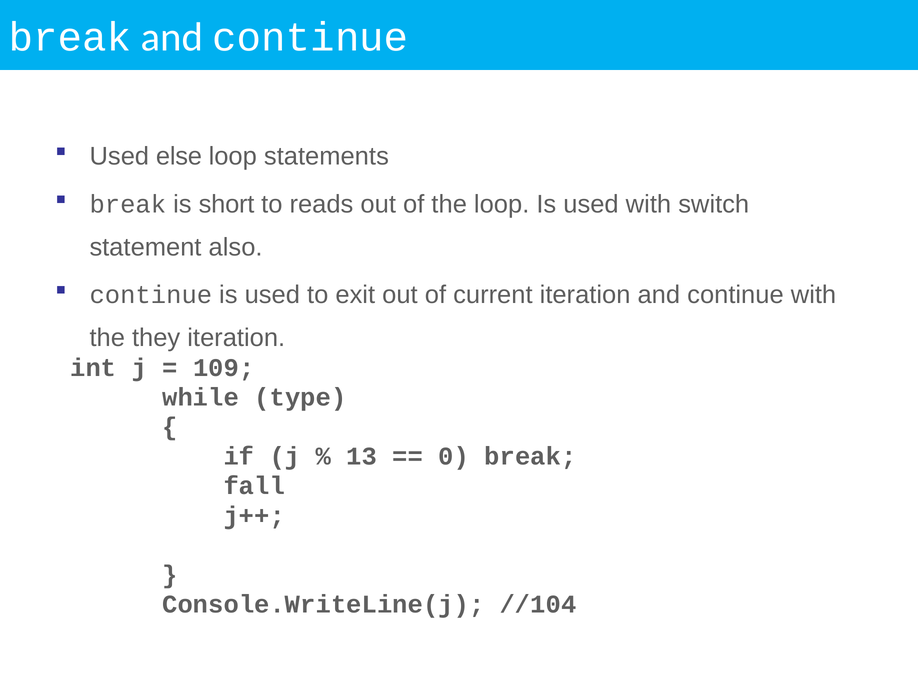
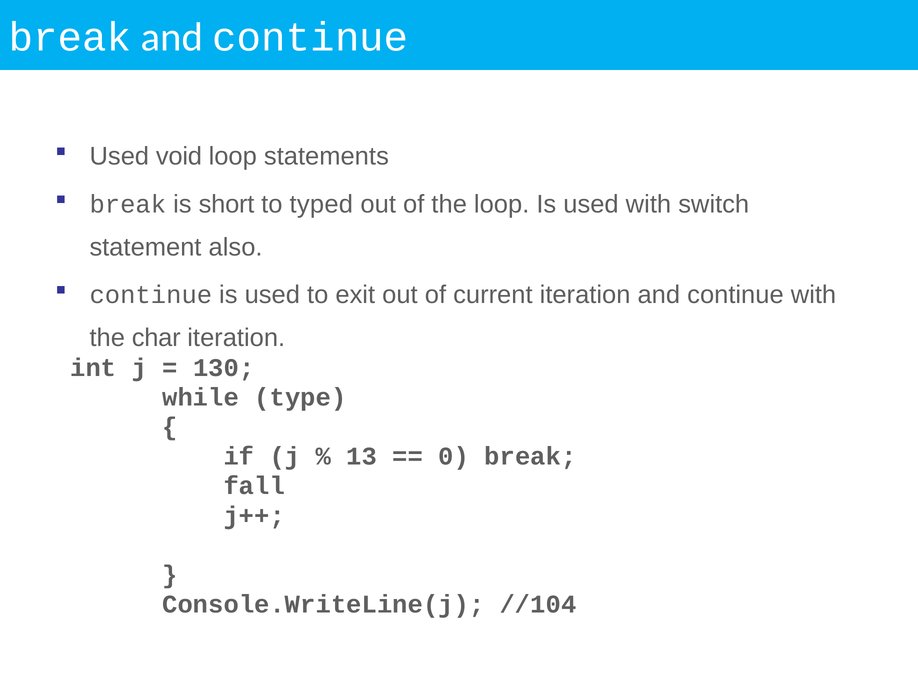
else: else -> void (179, 156)
reads: reads -> typed (321, 204)
they: they -> char (156, 338)
109: 109 -> 130 (224, 368)
